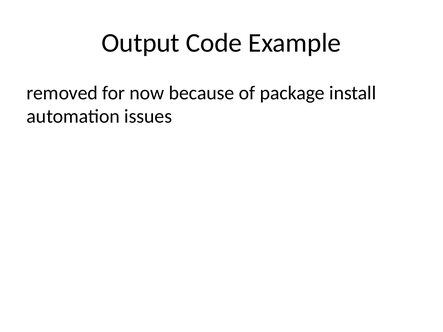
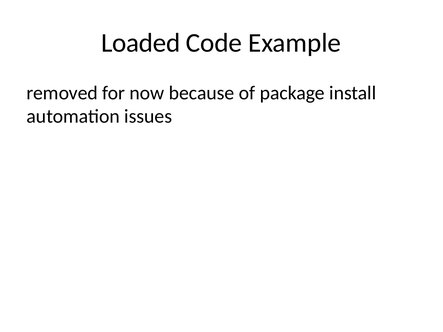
Output: Output -> Loaded (141, 43)
